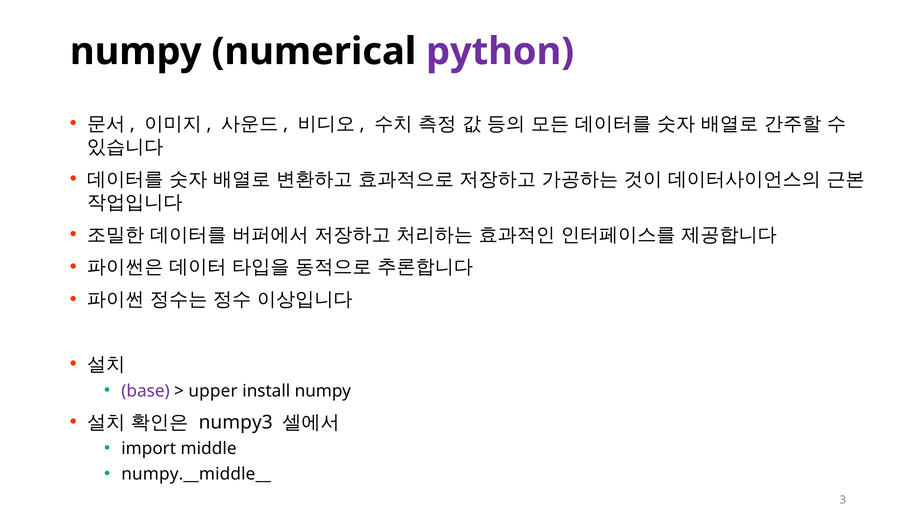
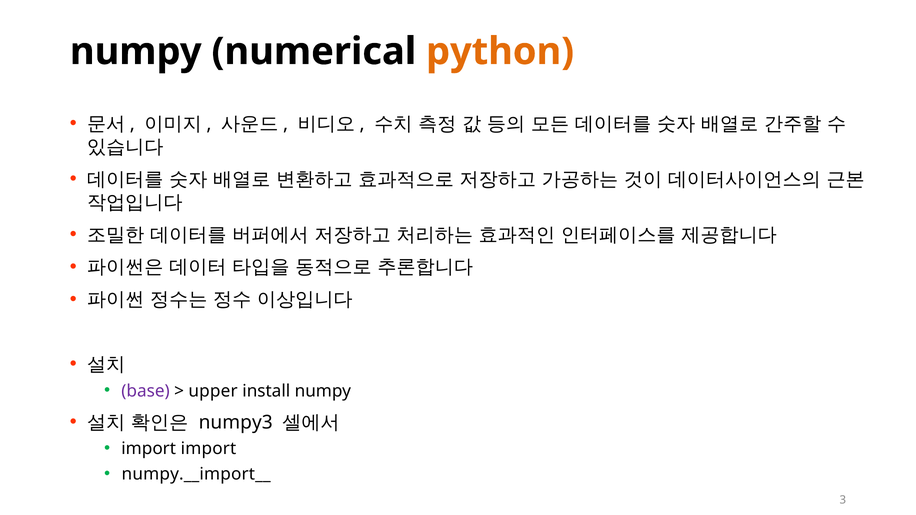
python colour: purple -> orange (500, 52)
import middle: middle -> import (209, 449)
numpy.__middle__: numpy.__middle__ -> numpy.__import__ (196, 474)
